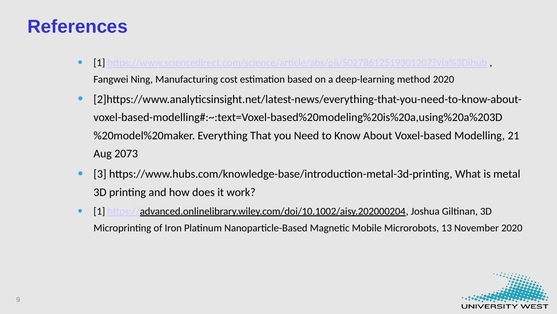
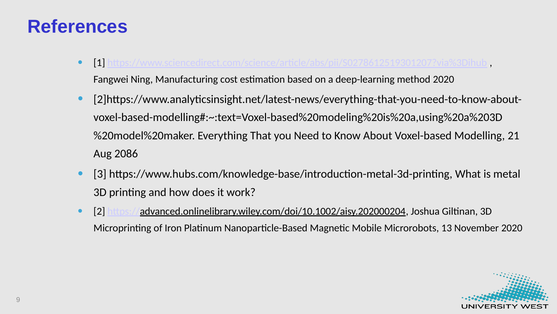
2073: 2073 -> 2086 (126, 153)
1: 1 -> 2 (99, 211)
